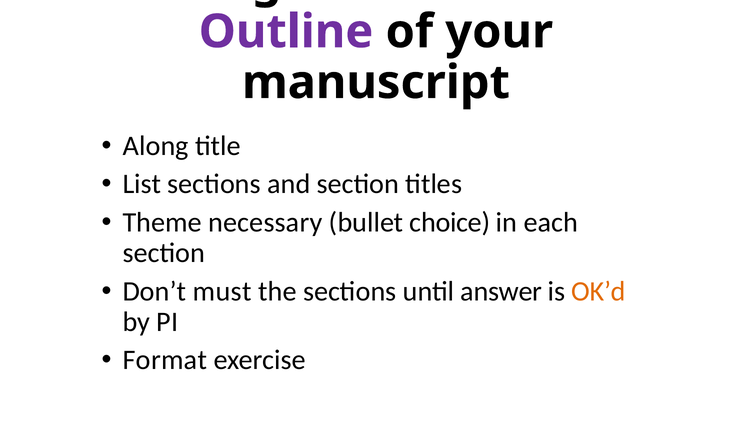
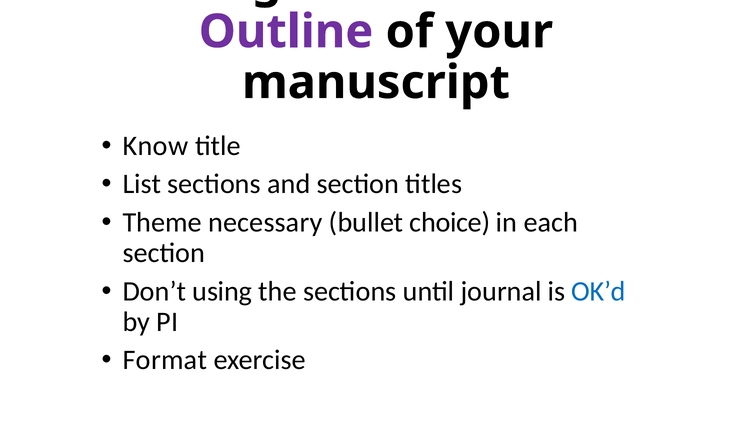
Along: Along -> Know (156, 146)
must: must -> using (222, 291)
answer: answer -> journal (501, 291)
OK’d colour: orange -> blue (599, 291)
